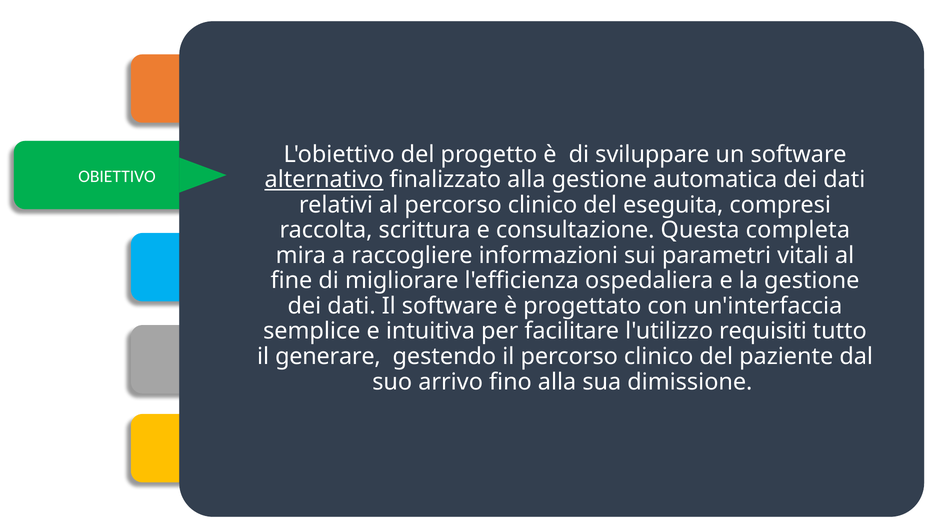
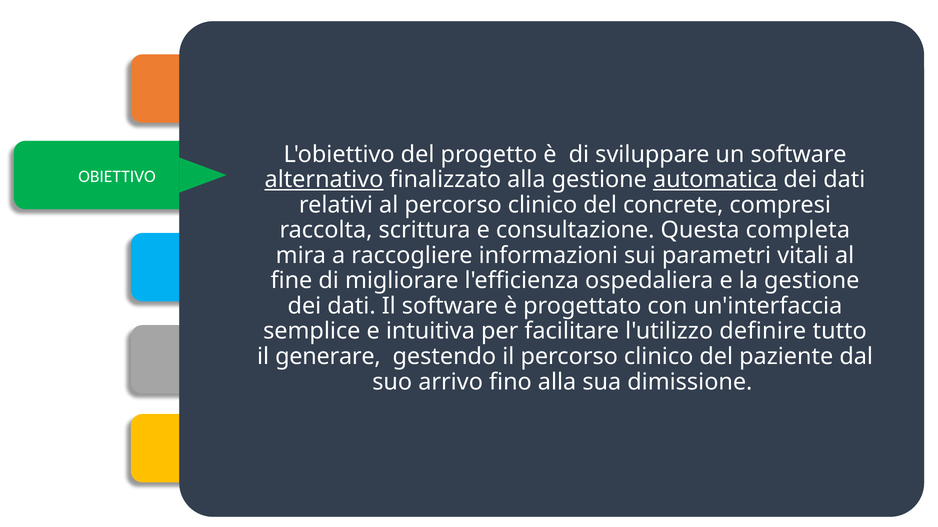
automatica underline: none -> present (715, 180)
eseguita: eseguita -> concrete (673, 205)
requisiti: requisiti -> definire (763, 332)
